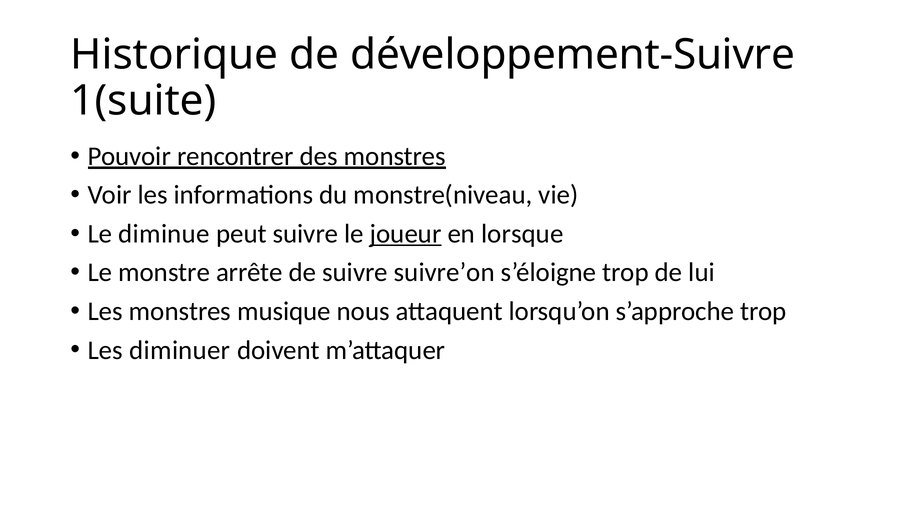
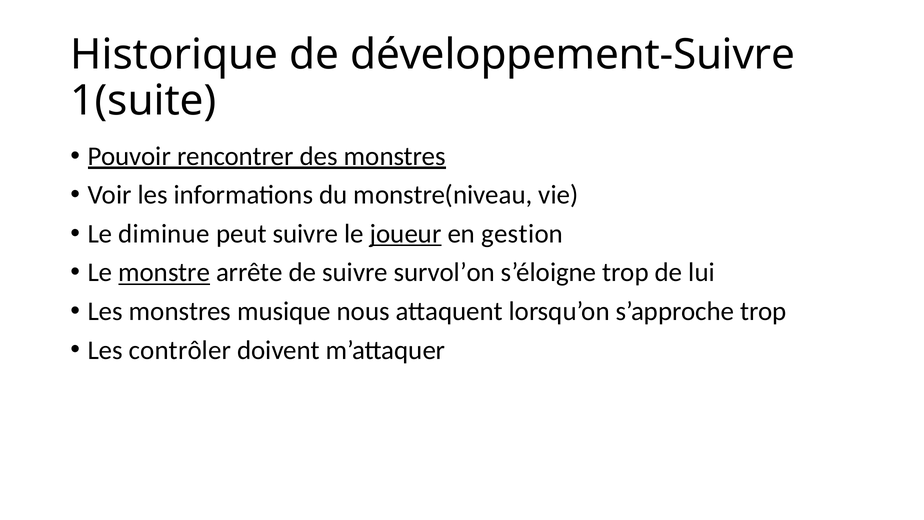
lorsque: lorsque -> gestion (522, 234)
monstre underline: none -> present (164, 272)
suivre’on: suivre’on -> survol’on (444, 272)
diminuer: diminuer -> contrôler (180, 350)
